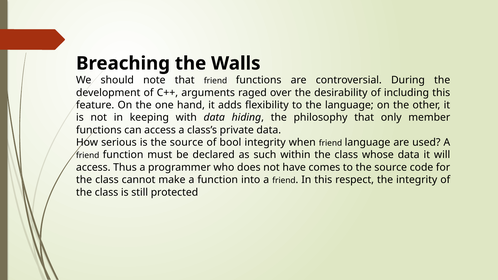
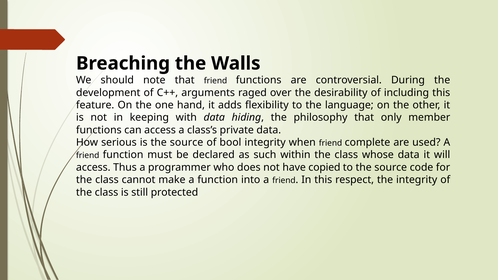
friend language: language -> complete (368, 143)
comes: comes -> copied (324, 167)
